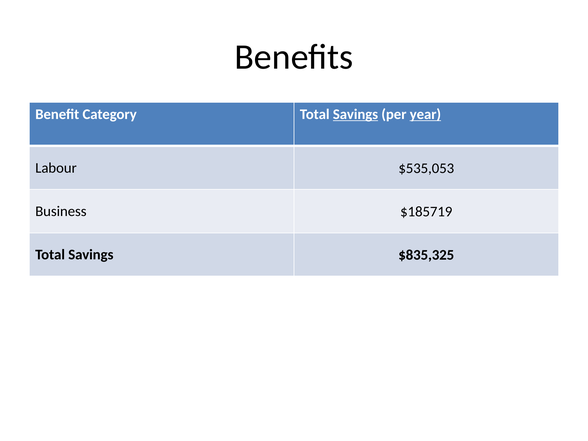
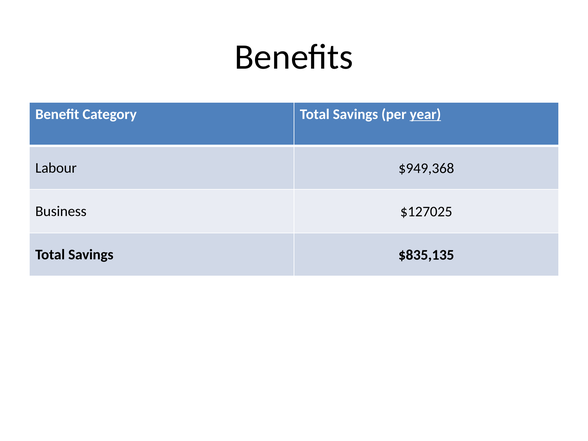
Savings underline: present -> none (355, 114)
$535,053: $535,053 -> $949,368 (426, 168)
$185719: $185719 -> $127025 (426, 212)
$835,325: $835,325 -> $835,135 (426, 255)
